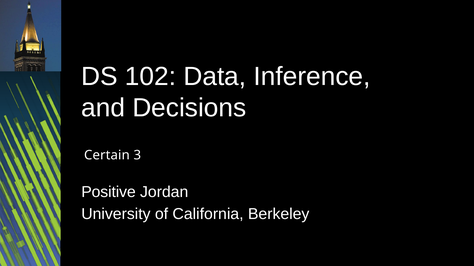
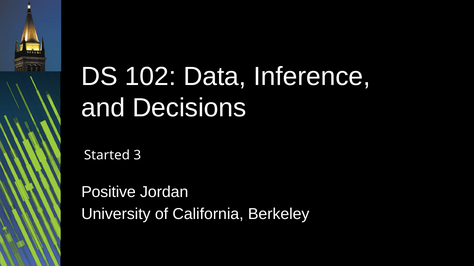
Certain: Certain -> Started (107, 155)
